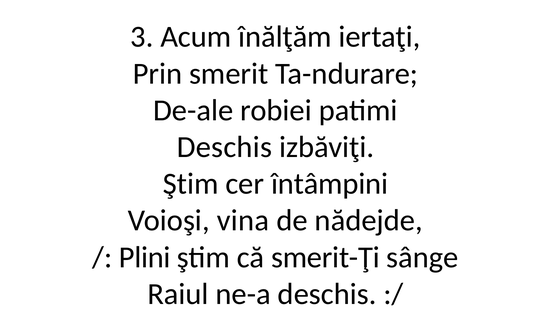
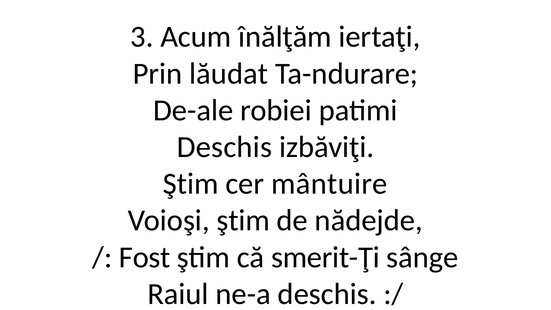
smerit: smerit -> lăudat (229, 74)
întâmpini: întâmpini -> mântuire (329, 184)
Voioşi vina: vina -> ştim (243, 220)
Plini: Plini -> Fost (145, 257)
